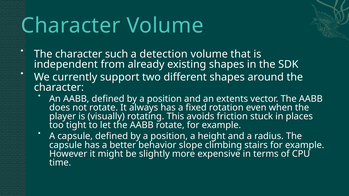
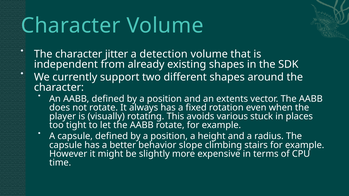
such: such -> jitter (117, 54)
friction: friction -> various (232, 117)
